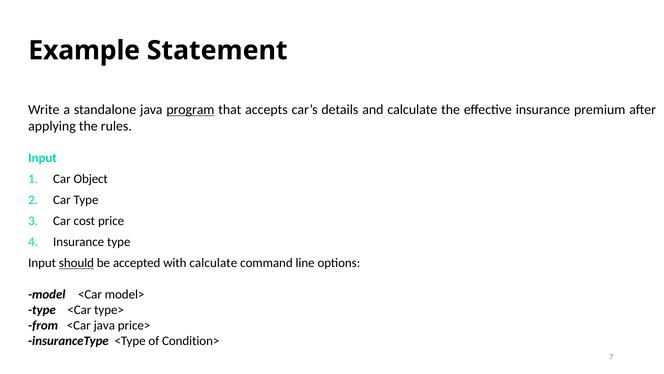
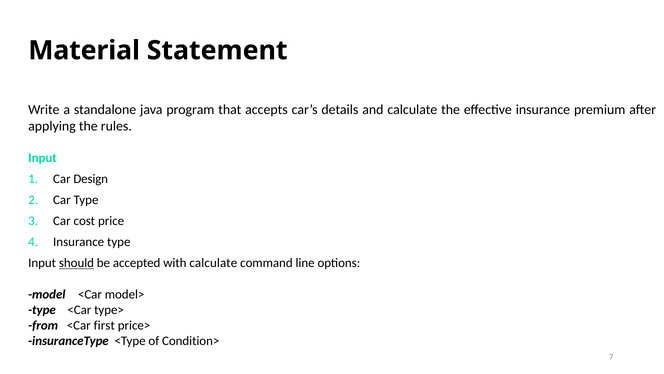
Example: Example -> Material (84, 50)
program underline: present -> none (190, 110)
Object: Object -> Design (91, 179)
<Car java: java -> first (104, 325)
